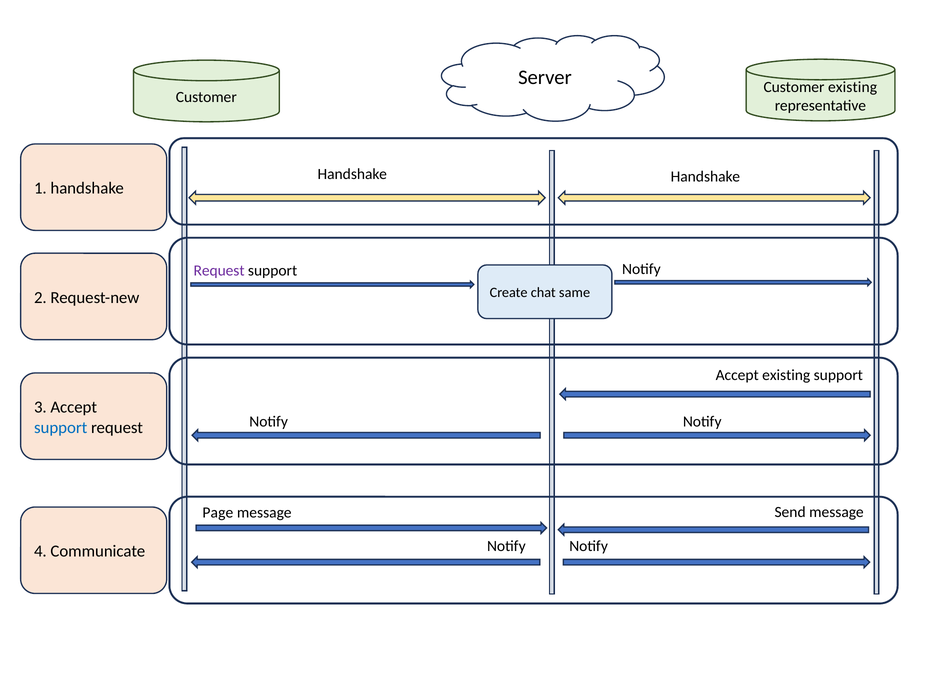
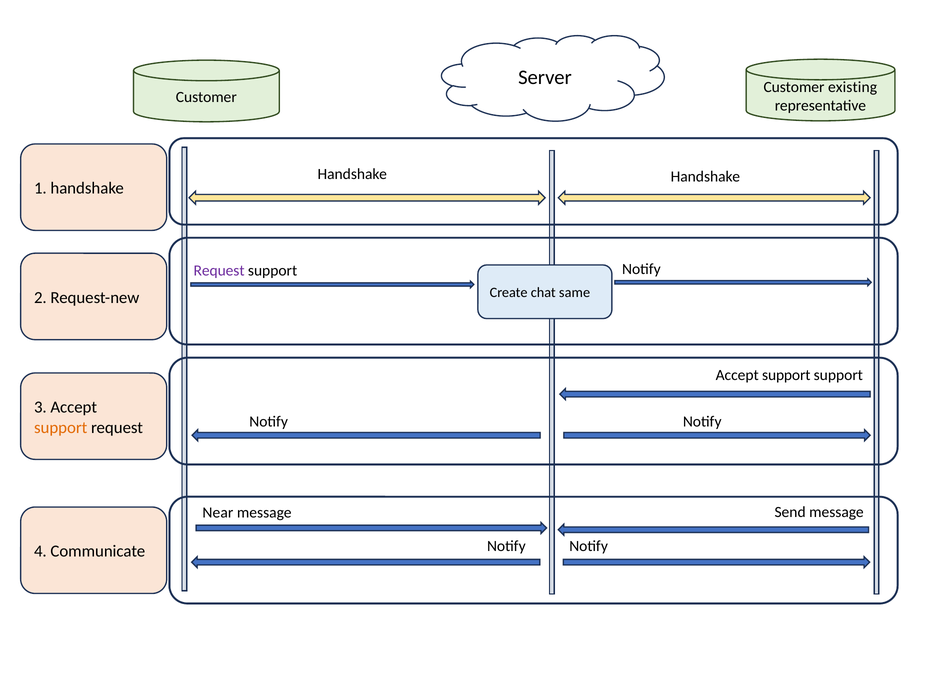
existing: existing -> support (786, 375)
support colour: blue -> orange (61, 427)
Page: Page -> Near (218, 512)
